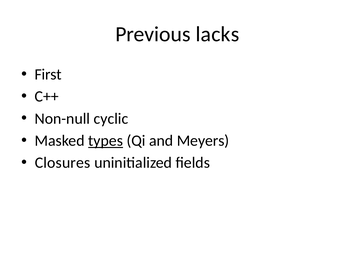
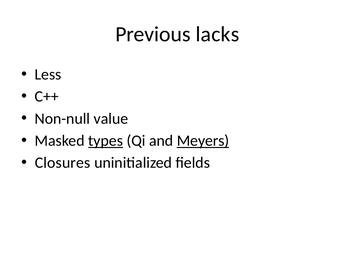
First: First -> Less (48, 74)
cyclic: cyclic -> value (111, 119)
Meyers underline: none -> present (203, 141)
